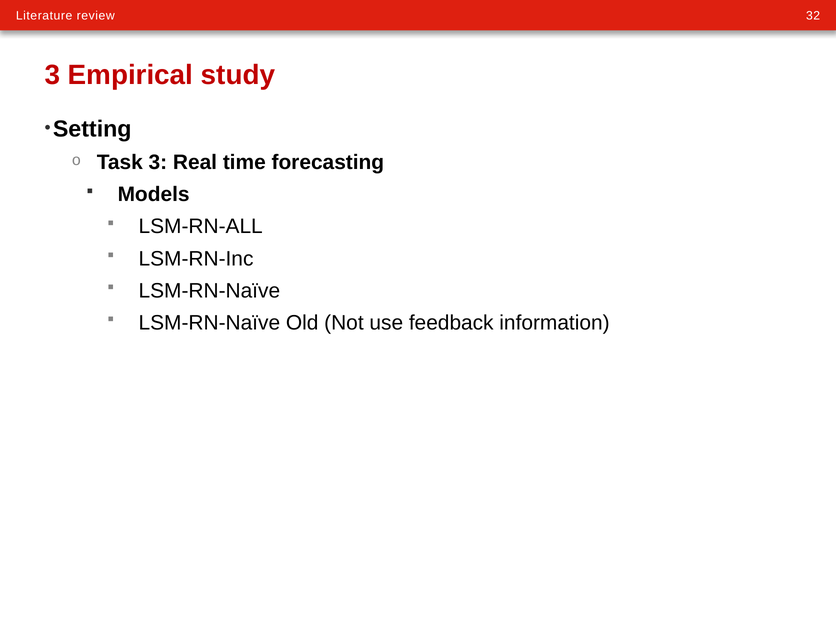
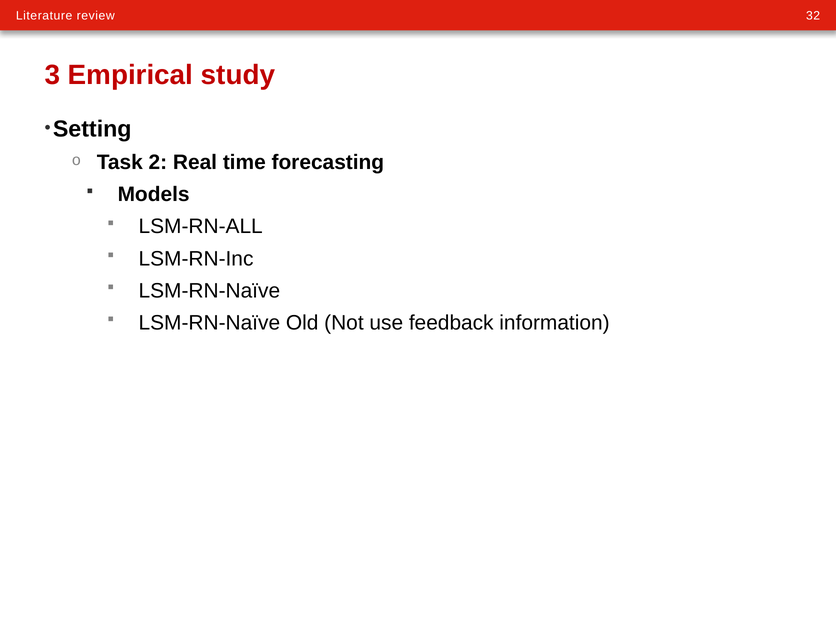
Task 3: 3 -> 2 (158, 162)
